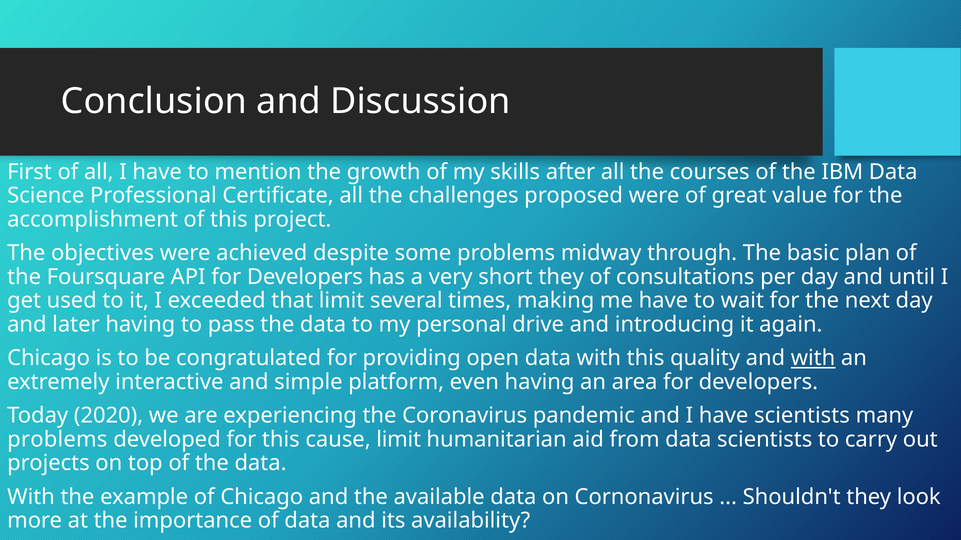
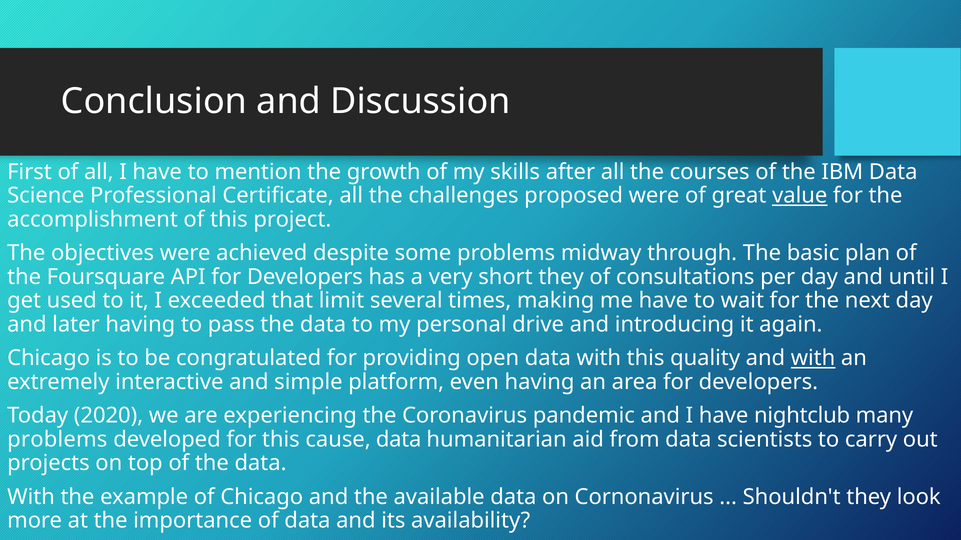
value underline: none -> present (800, 196)
have scientists: scientists -> nightclub (802, 416)
cause limit: limit -> data (399, 440)
